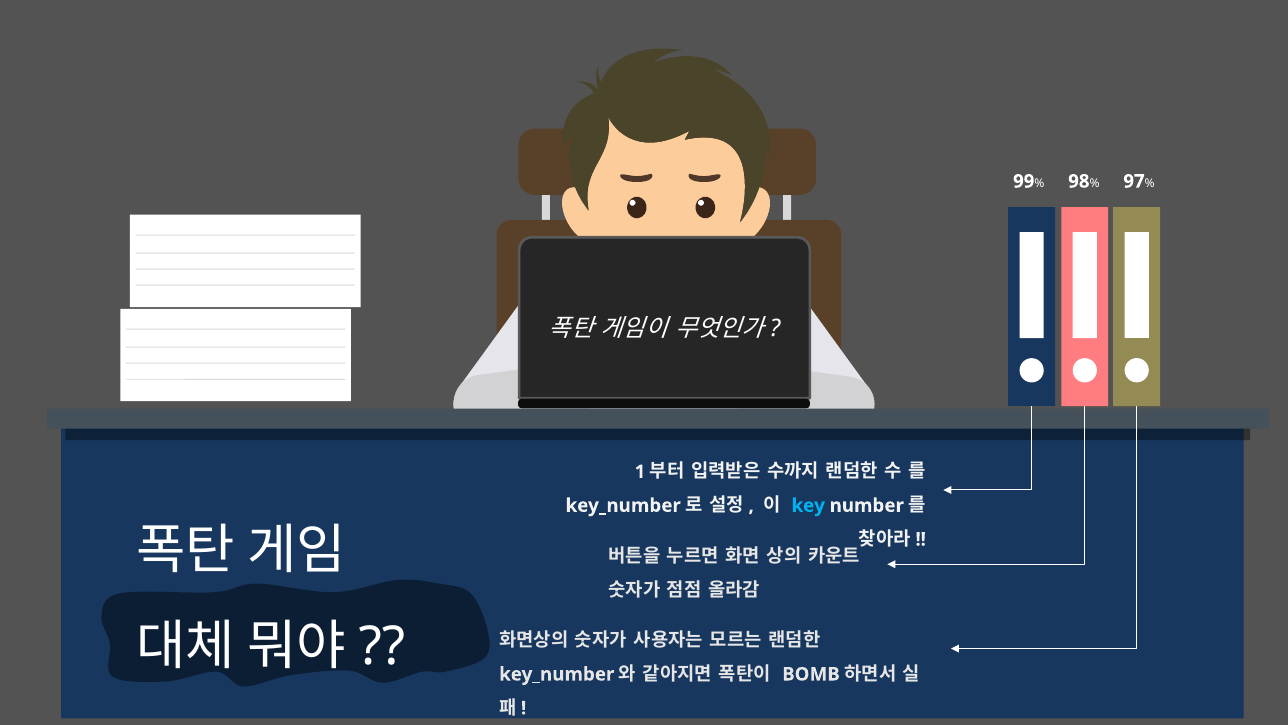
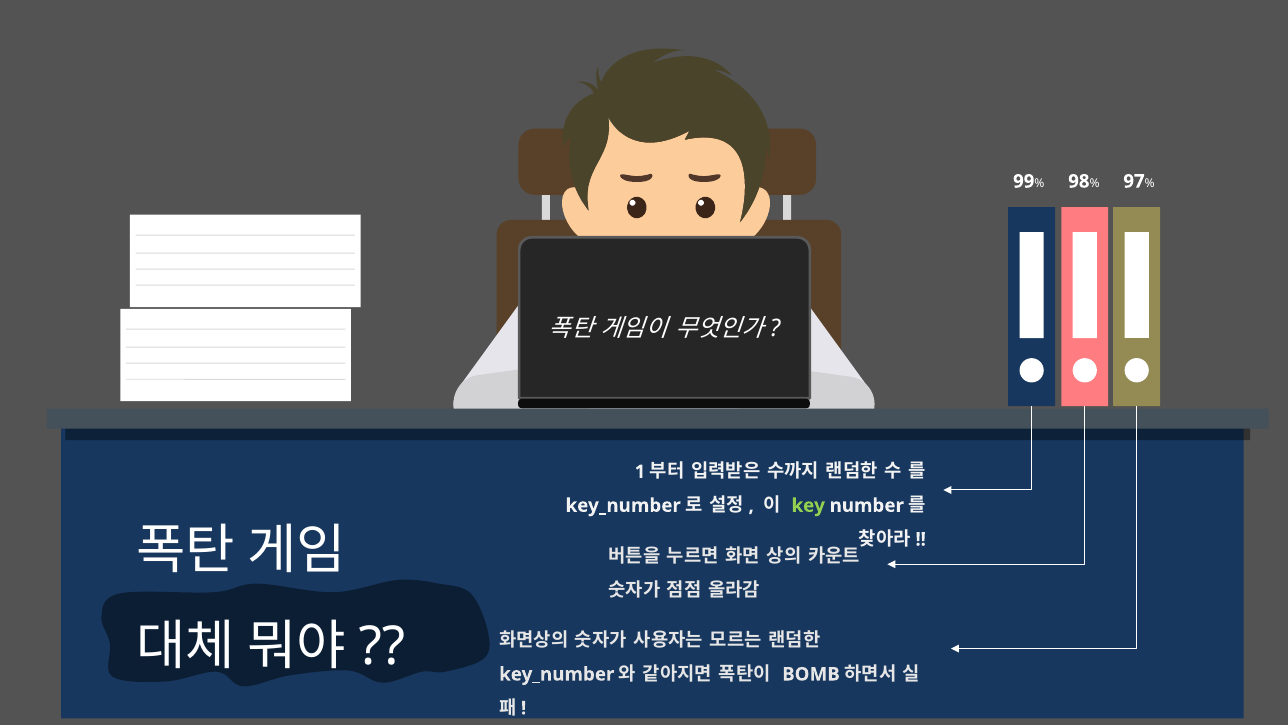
key colour: light blue -> light green (808, 505)
